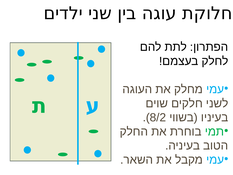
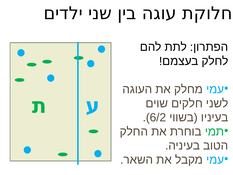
8/2: 8/2 -> 6/2 (158, 117)
